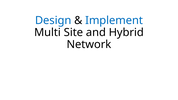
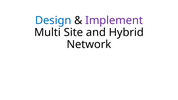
Implement colour: blue -> purple (114, 20)
